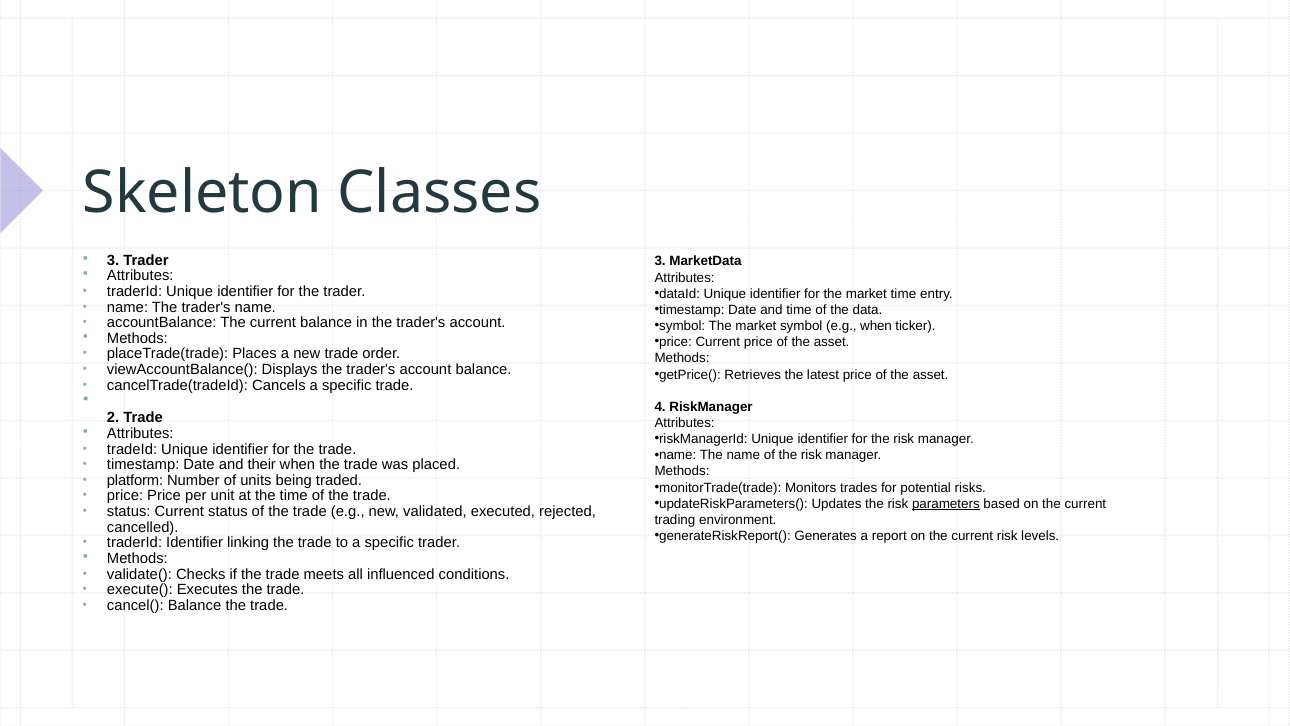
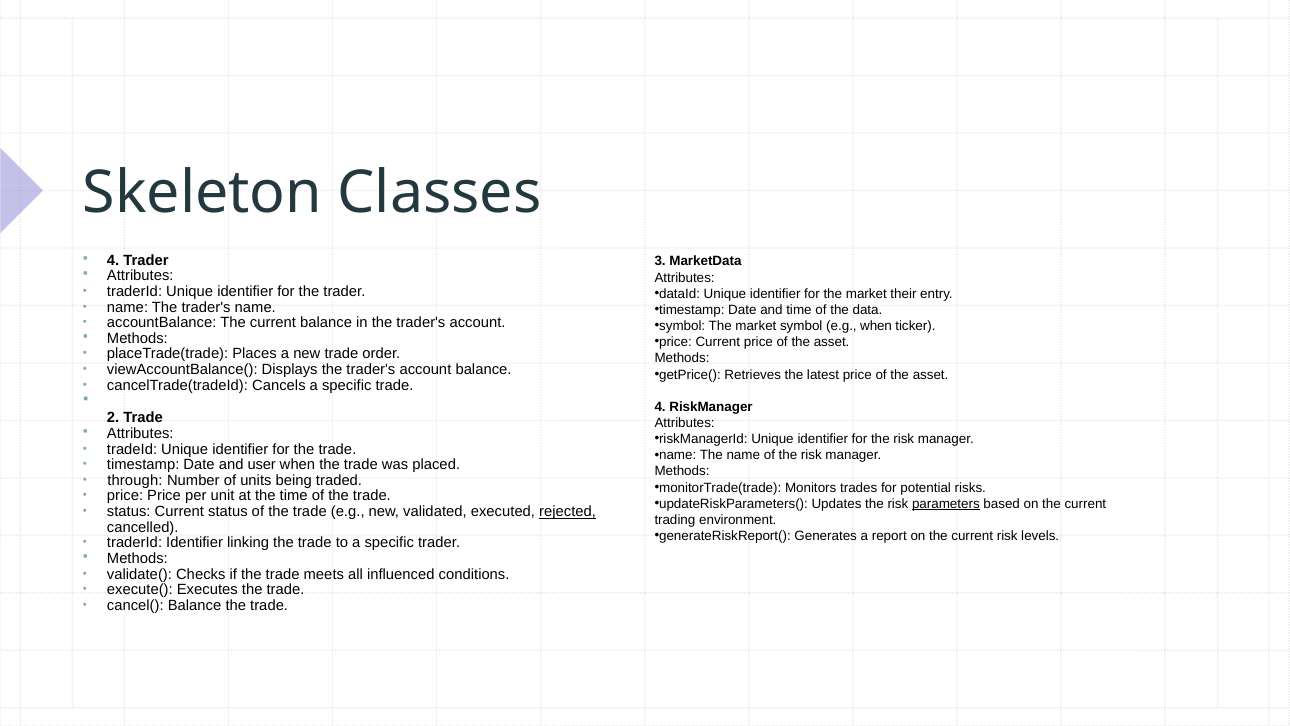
3: 3 -> 4 (113, 260)
market time: time -> their (904, 294)
their: their -> user (262, 465)
platform: platform -> through (135, 480)
rejected underline: none -> present (568, 511)
